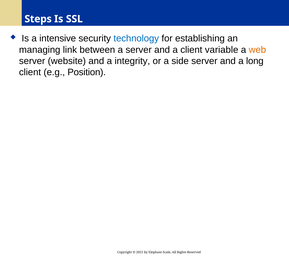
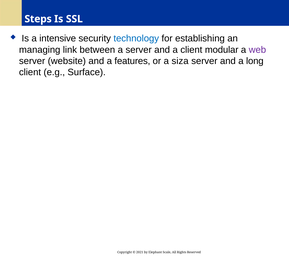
variable: variable -> modular (222, 50)
web colour: orange -> purple (257, 50)
integrity: integrity -> features (132, 61)
side: side -> siza (180, 61)
Position: Position -> Surface (87, 72)
